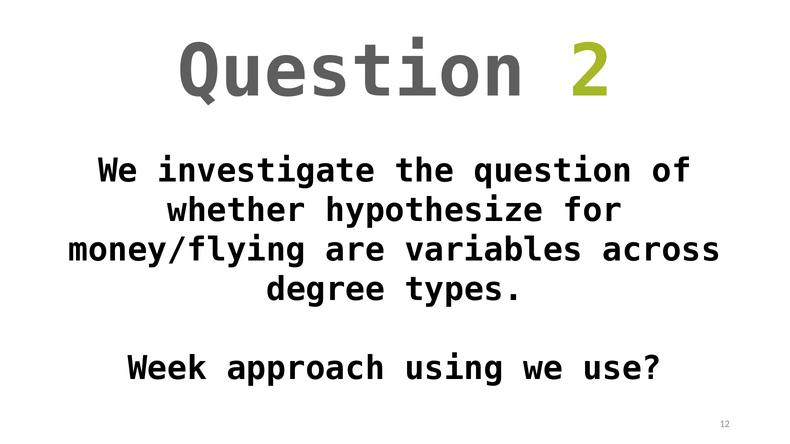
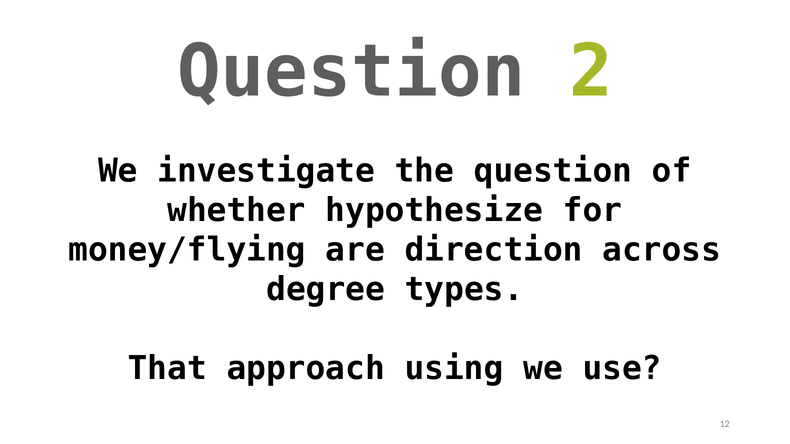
variables: variables -> direction (494, 250)
Week: Week -> That (167, 369)
